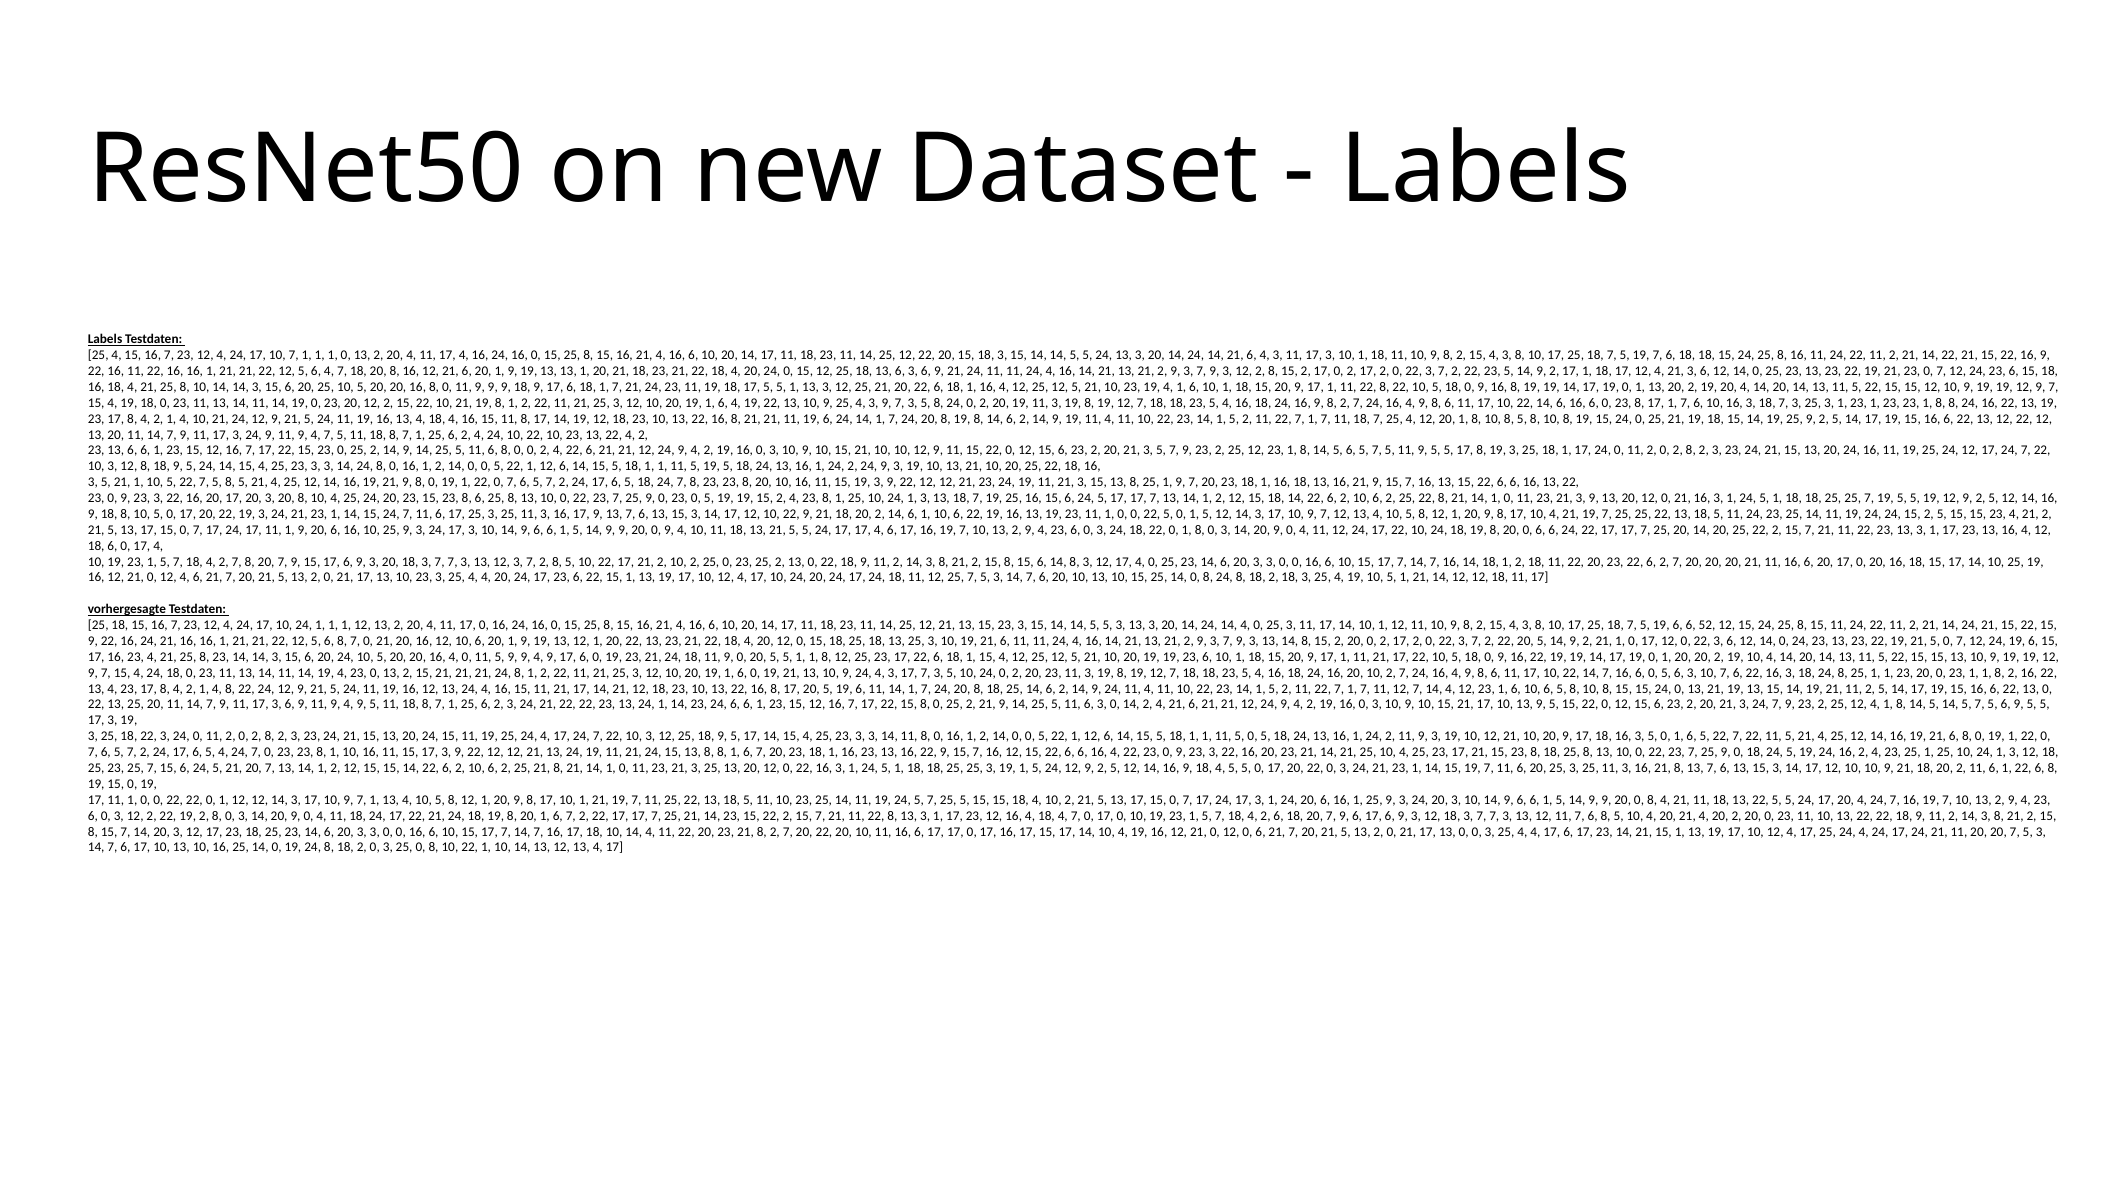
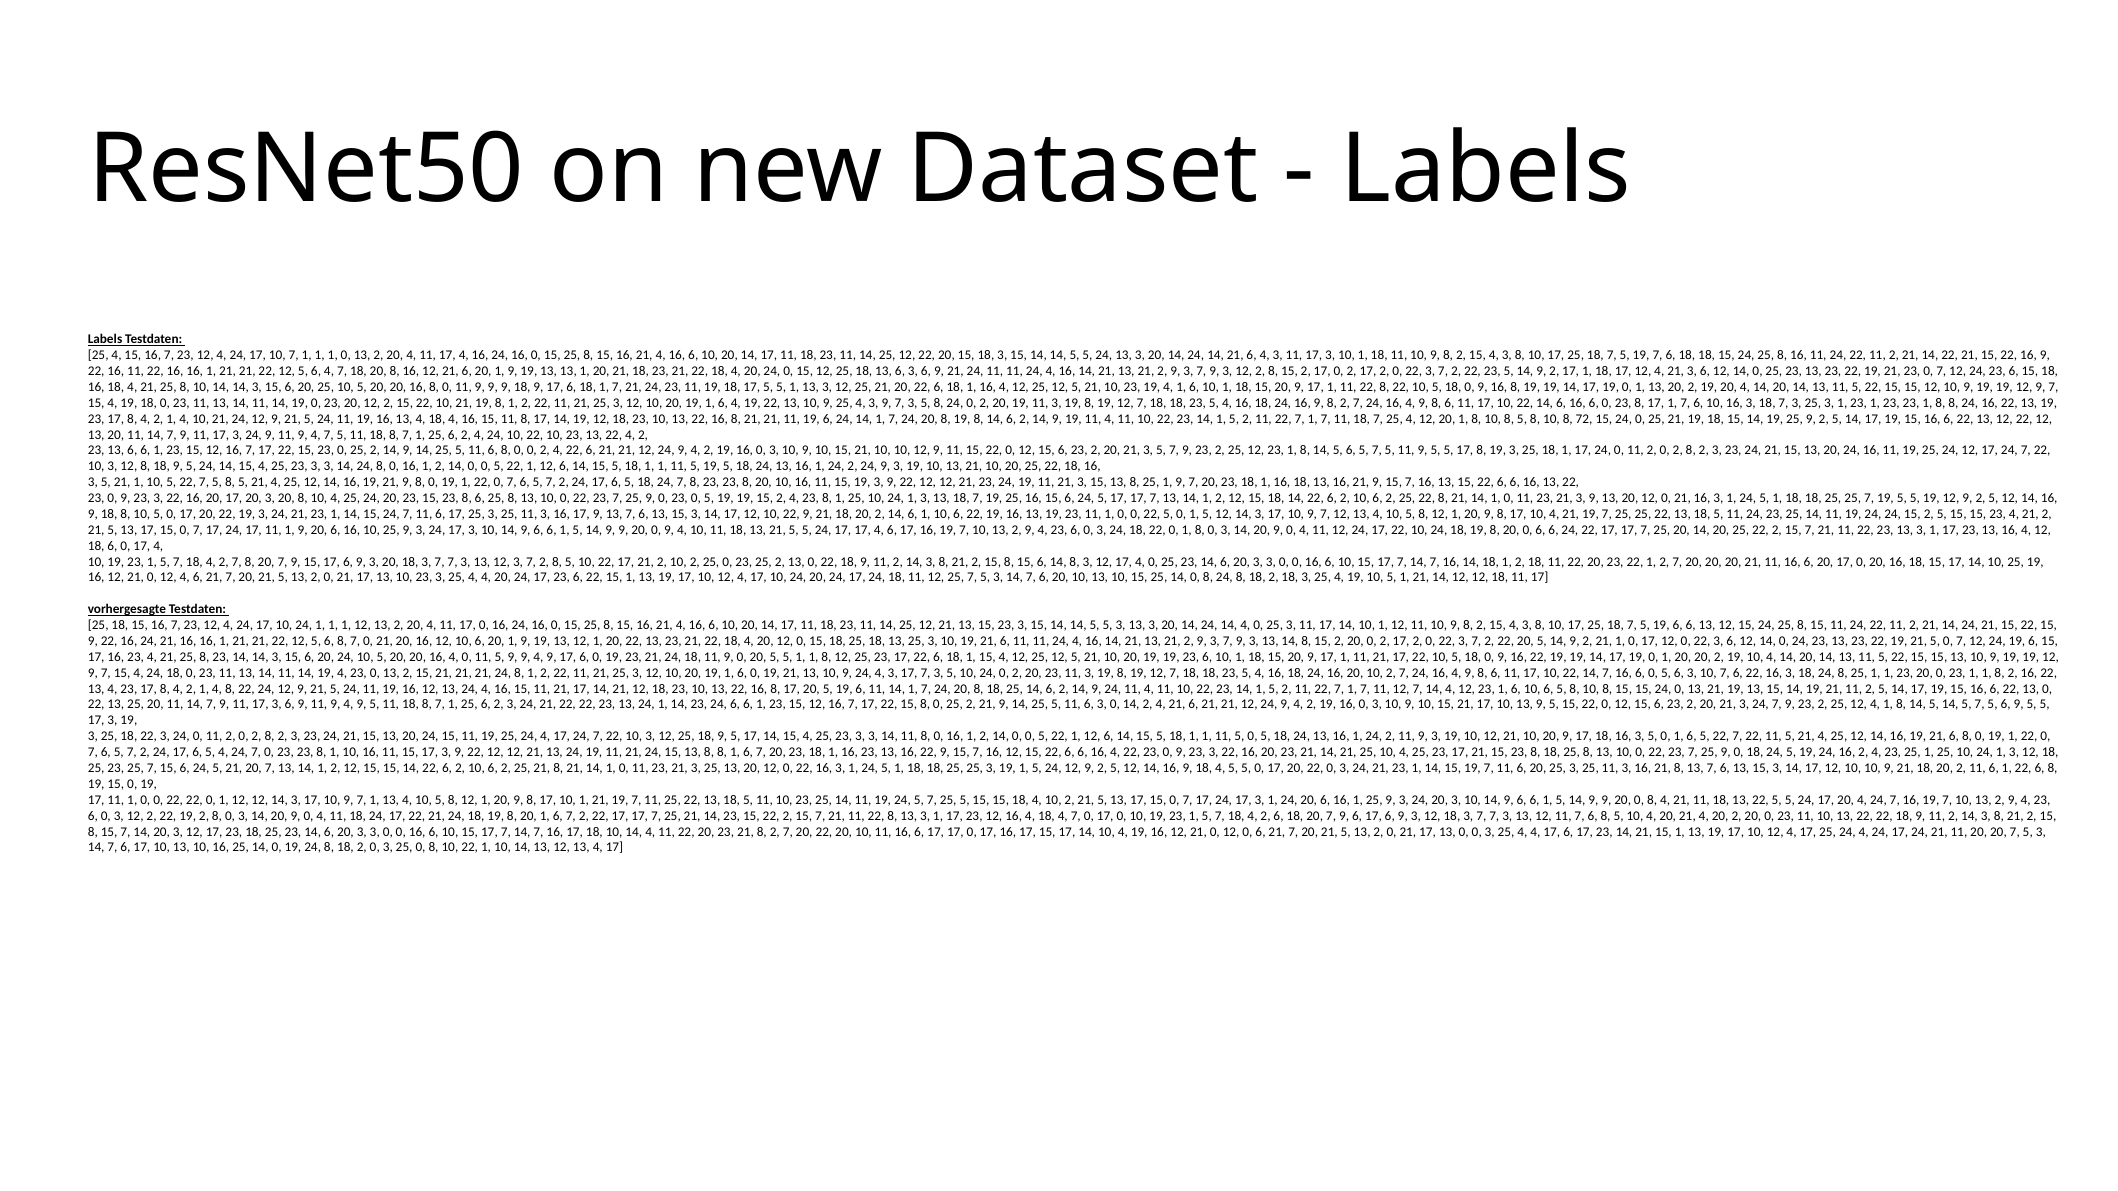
10 8 19: 19 -> 72 (1584, 419)
23 22 6: 6 -> 1 (1651, 562)
6 6 52: 52 -> 13 (1707, 625)
